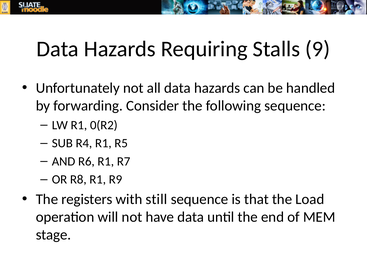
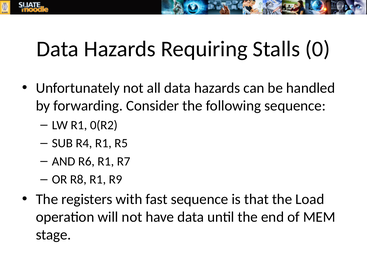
9: 9 -> 0 (318, 49)
still: still -> fast (157, 200)
